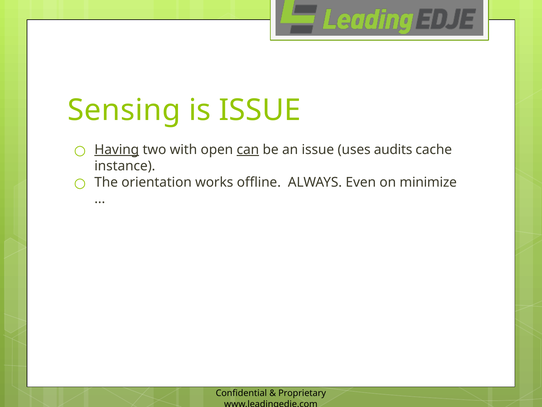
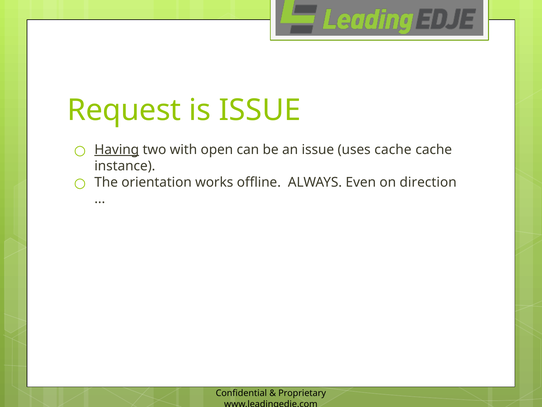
Sensing: Sensing -> Request (124, 110)
can underline: present -> none (248, 150)
uses audits: audits -> cache (393, 150)
minimize: minimize -> direction (428, 182)
